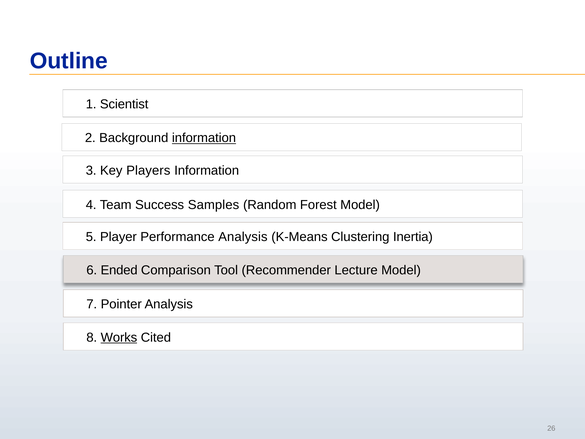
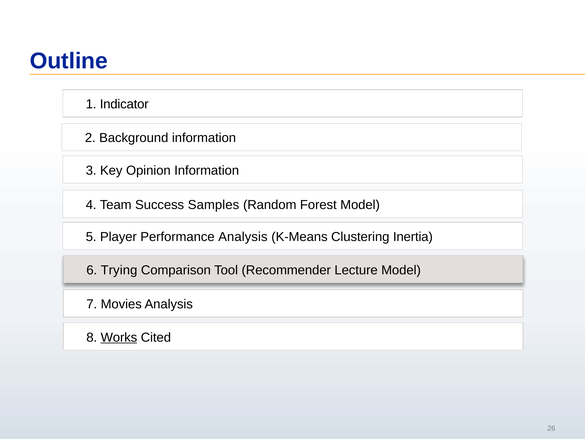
Scientist: Scientist -> Indicator (124, 104)
information underline: present -> none (204, 138)
Players: Players -> Opinion (148, 170)
Ended: Ended -> Trying (119, 270)
Pointer: Pointer -> Movies (121, 304)
